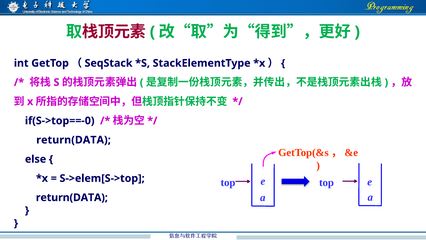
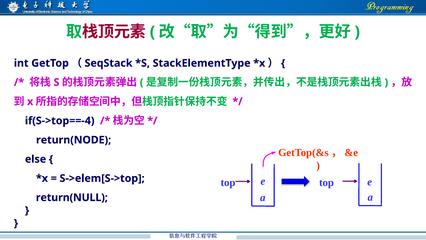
if(S->top==-0: if(S->top==-0 -> if(S->top==-4 (60, 121)
return(DATA: return(DATA -> return(NODE (74, 140)
return(DATA: return(DATA -> return(NULL (72, 197)
